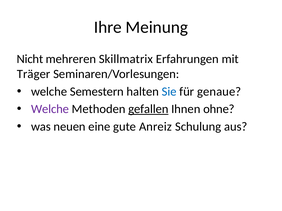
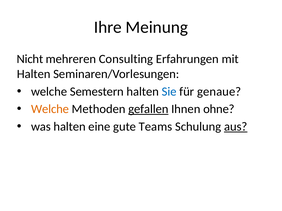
Skillmatrix: Skillmatrix -> Consulting (126, 59)
Träger: Träger -> Halten (34, 74)
Welche colour: purple -> orange (50, 109)
was neuen: neuen -> halten (70, 127)
Anreiz: Anreiz -> Teams (155, 127)
aus underline: none -> present (236, 127)
